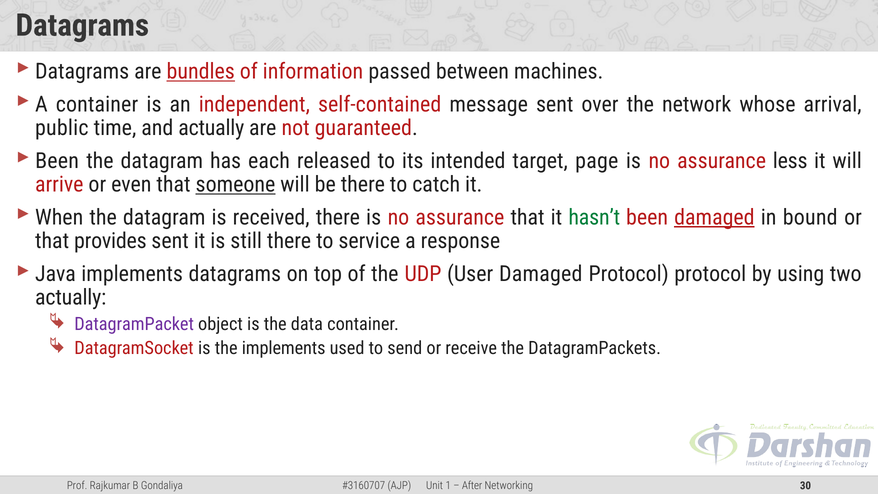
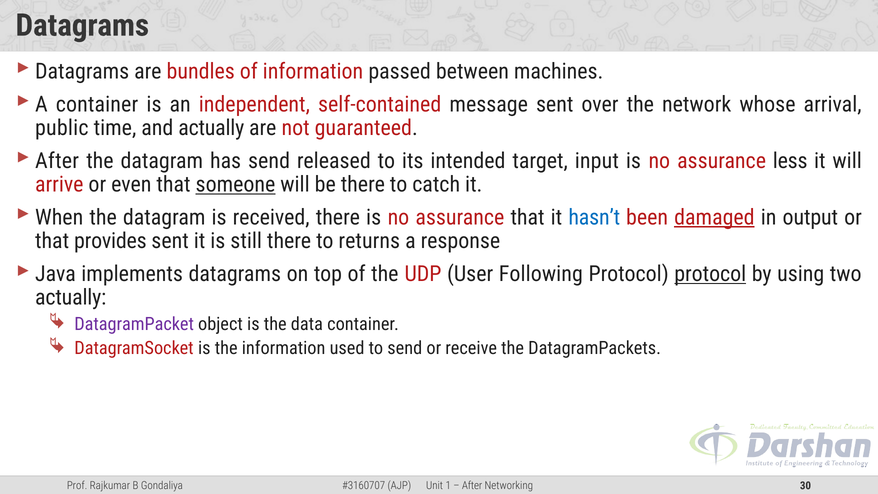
bundles underline: present -> none (201, 71)
Been: Been -> After (57, 161)
has each: each -> send (269, 161)
page: page -> input (597, 161)
hasn’t colour: green -> blue (594, 217)
bound: bound -> output (810, 217)
service: service -> returns (369, 241)
User Damaged: Damaged -> Following (541, 274)
protocol underline: none -> present (710, 274)
the implements: implements -> information (284, 348)
